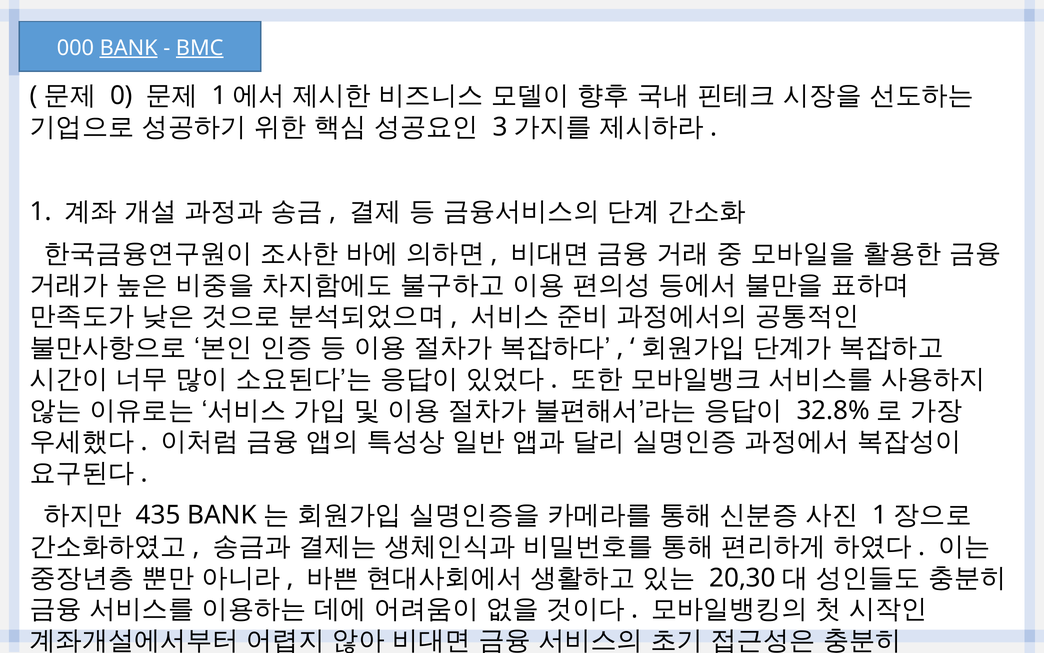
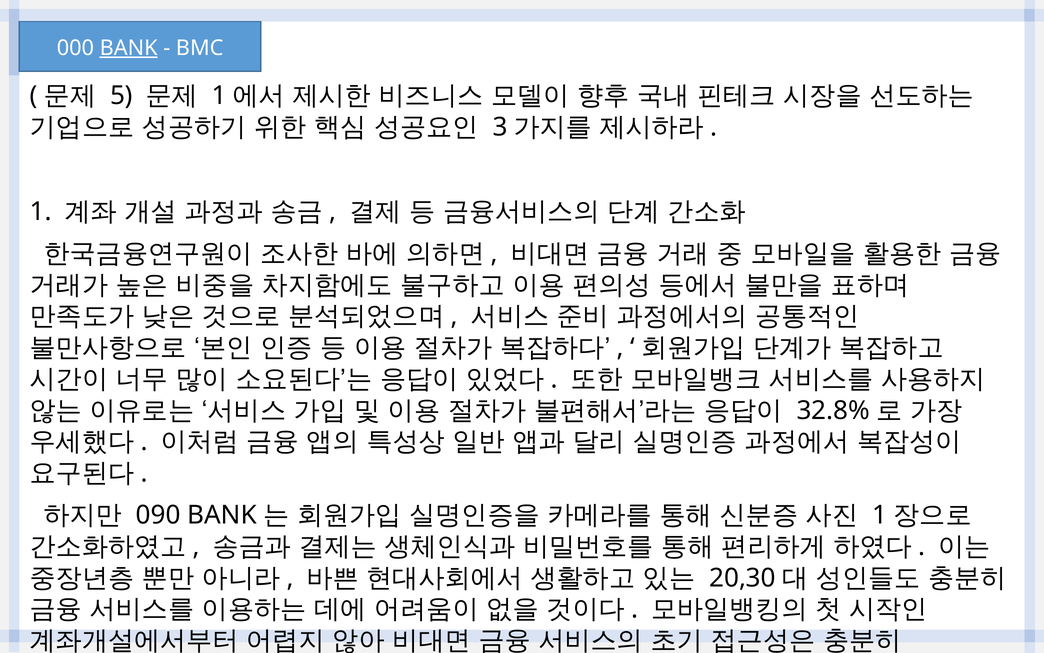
BMC underline: present -> none (200, 48)
0: 0 -> 5 (121, 96)
435: 435 -> 090 (158, 515)
